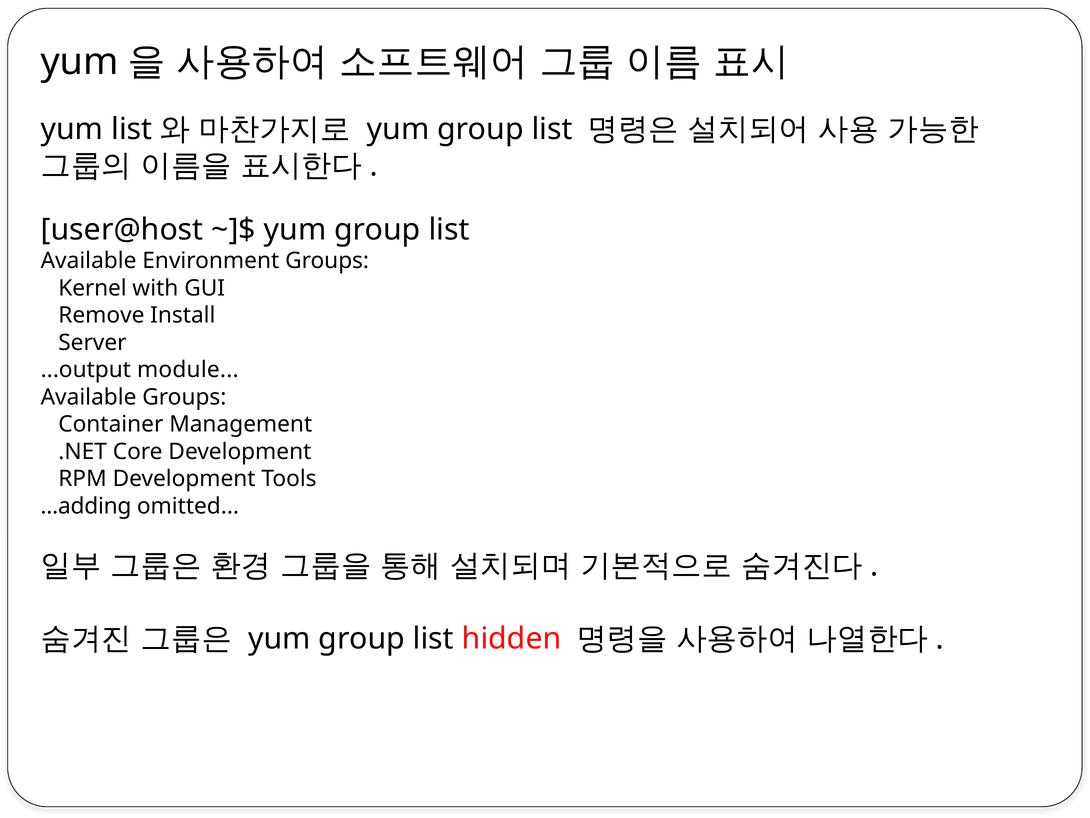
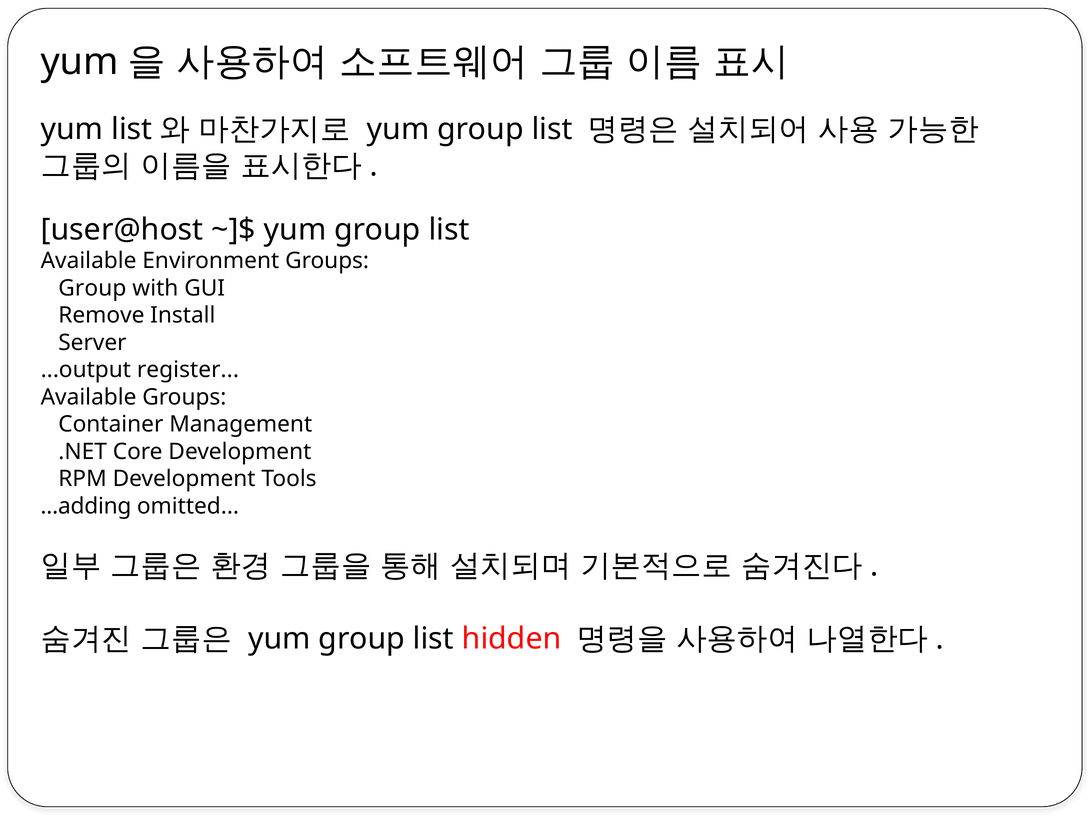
Kernel: Kernel -> Group (92, 288)
module: module -> register (188, 370)
